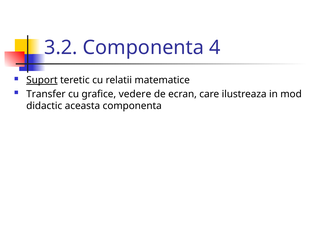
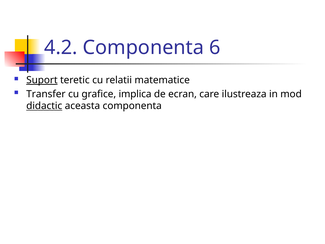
3.2: 3.2 -> 4.2 (61, 47)
4: 4 -> 6 (215, 47)
vedere: vedere -> implica (135, 94)
didactic underline: none -> present (44, 106)
